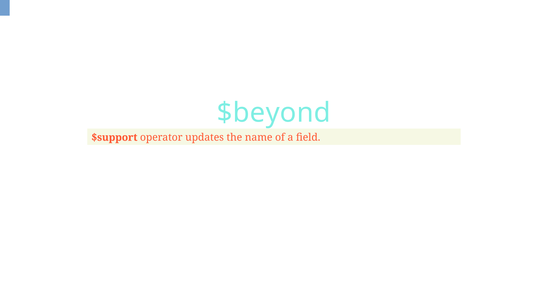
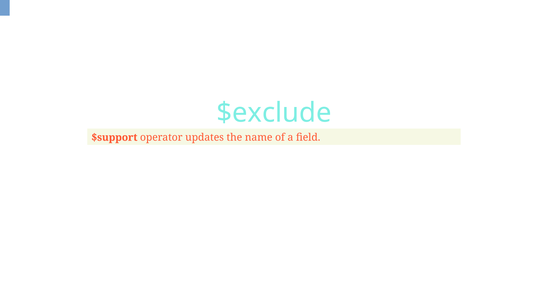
$beyond: $beyond -> $exclude (274, 113)
